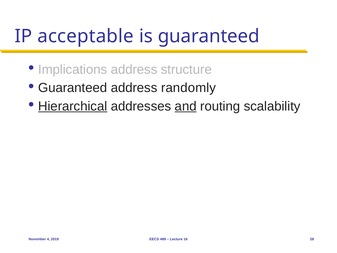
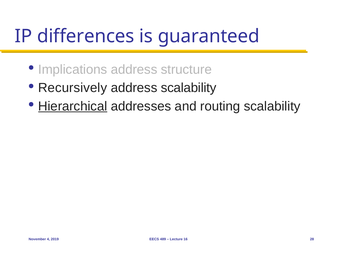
acceptable: acceptable -> differences (86, 36)
Guaranteed: Guaranteed -> Recursively (73, 88)
address randomly: randomly -> scalability (189, 88)
and underline: present -> none (186, 106)
